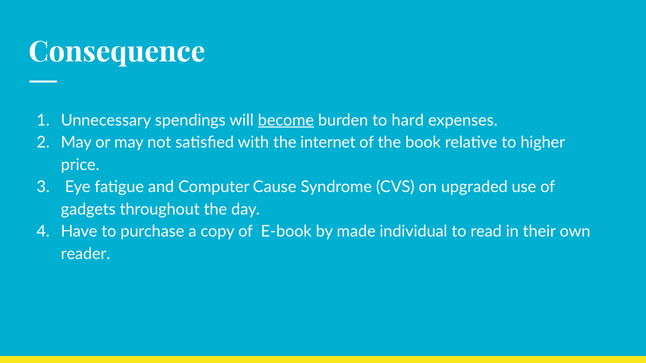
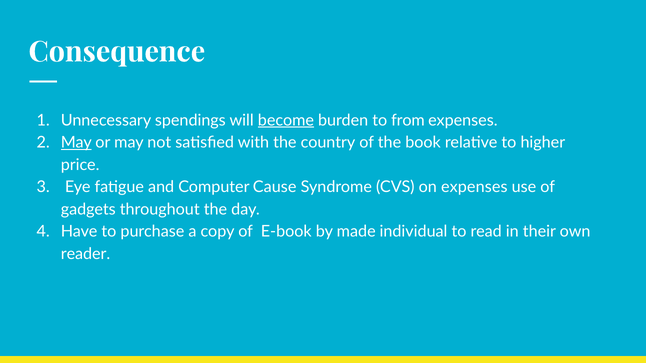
hard: hard -> from (408, 120)
May underline: none -> present (76, 143)
internet: internet -> country (328, 143)
on upgraded: upgraded -> expenses (474, 187)
